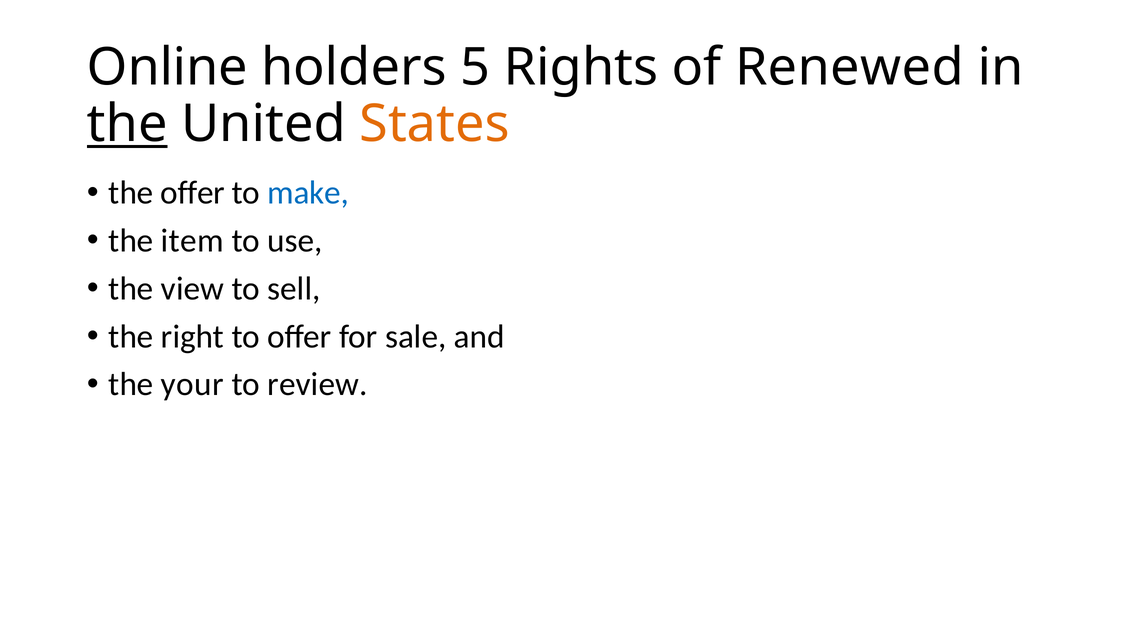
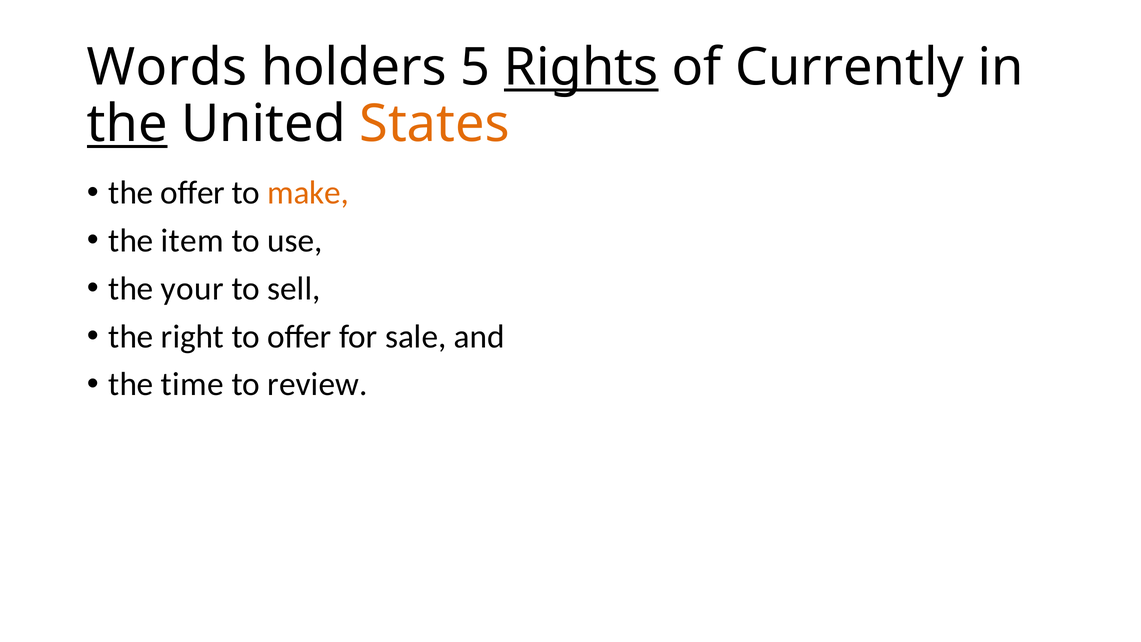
Online: Online -> Words (167, 68)
Rights underline: none -> present (581, 68)
Renewed: Renewed -> Currently (850, 68)
make colour: blue -> orange (308, 193)
view: view -> your (192, 289)
your: your -> time (192, 384)
